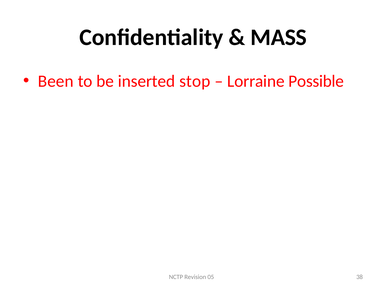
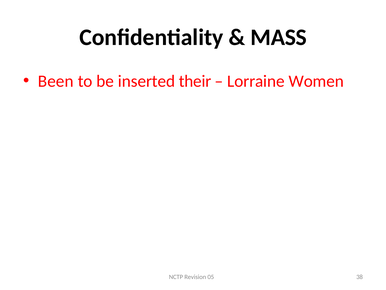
stop: stop -> their (195, 81)
Possible: Possible -> Women (316, 81)
